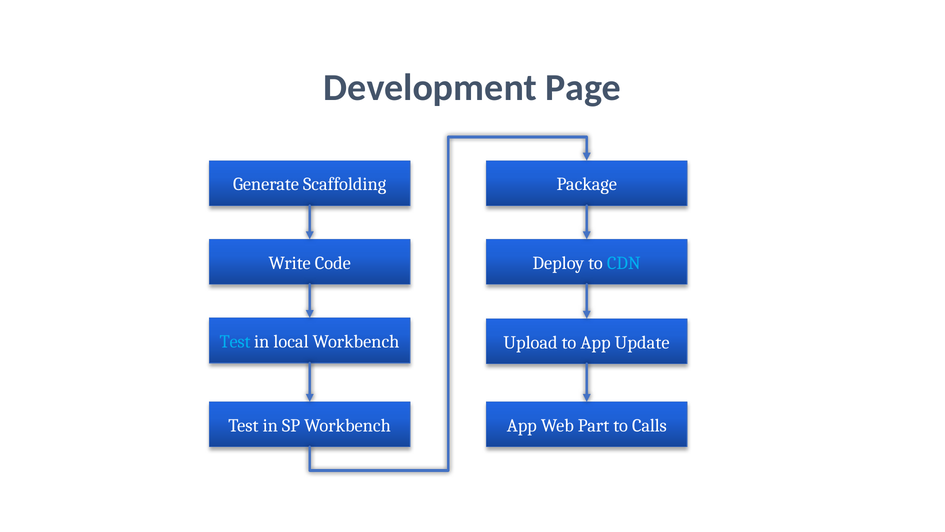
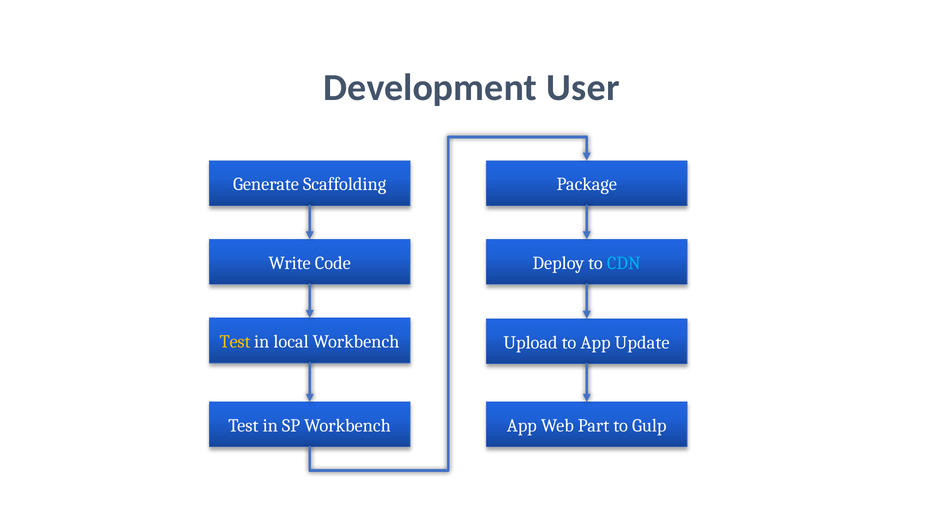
Page: Page -> User (583, 87)
Test colour: light blue -> yellow (235, 341)
Calls: Calls -> Gulp (649, 425)
